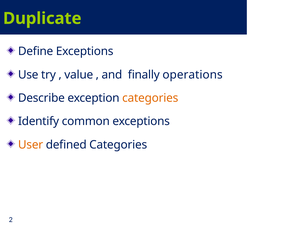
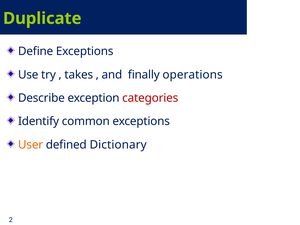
value: value -> takes (79, 75)
categories colour: orange -> red (150, 98)
defined Categories: Categories -> Dictionary (118, 145)
